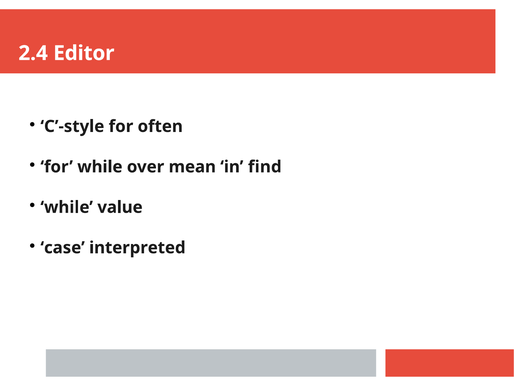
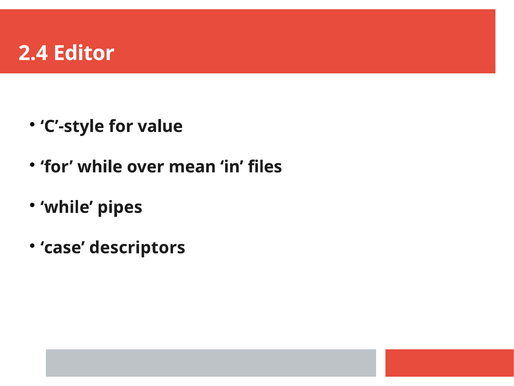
often: often -> value (160, 126)
find: find -> files (265, 167)
value: value -> pipes (120, 207)
interpreted: interpreted -> descriptors (137, 247)
